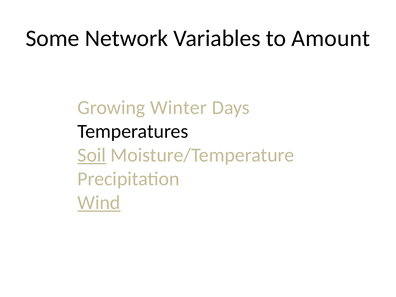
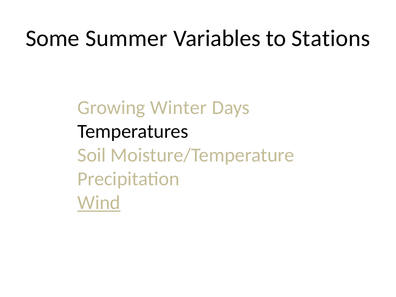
Network: Network -> Summer (126, 38)
Amount: Amount -> Stations (331, 38)
Soil underline: present -> none (92, 155)
